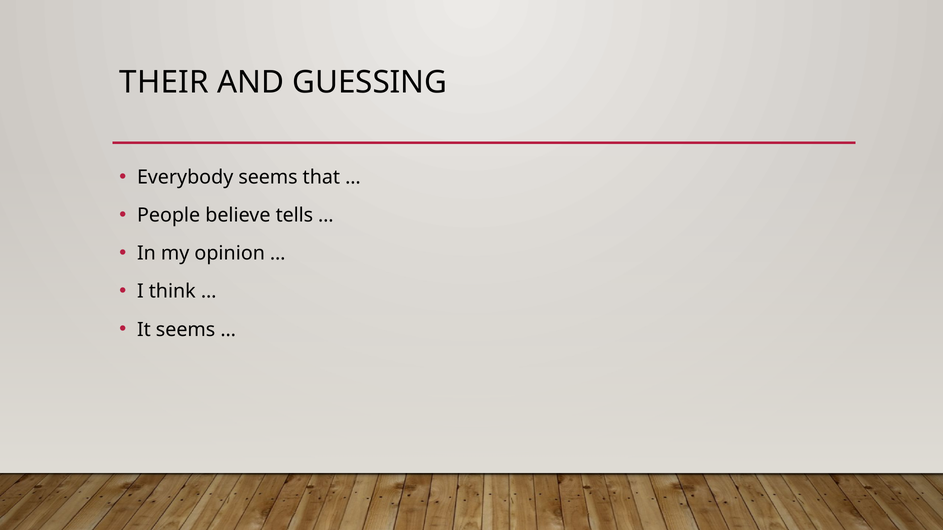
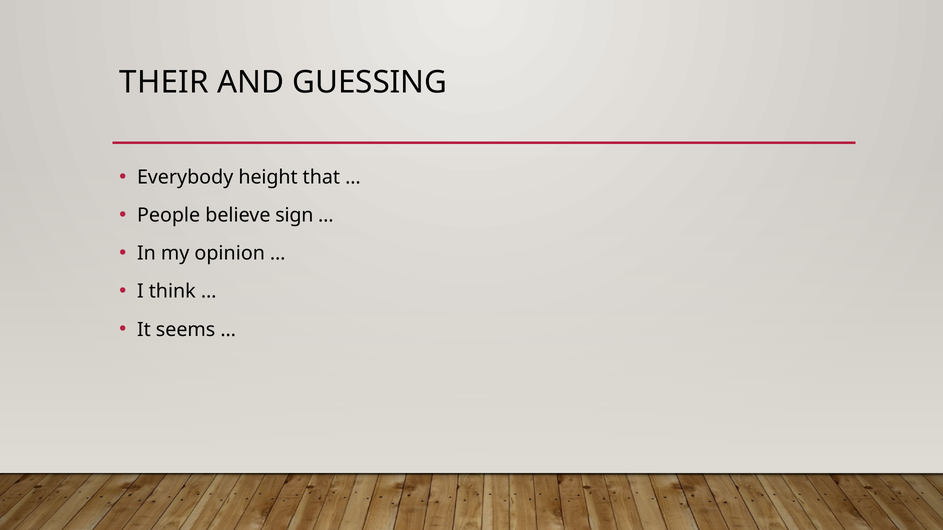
Everybody seems: seems -> height (268, 177)
tells: tells -> sign (294, 215)
